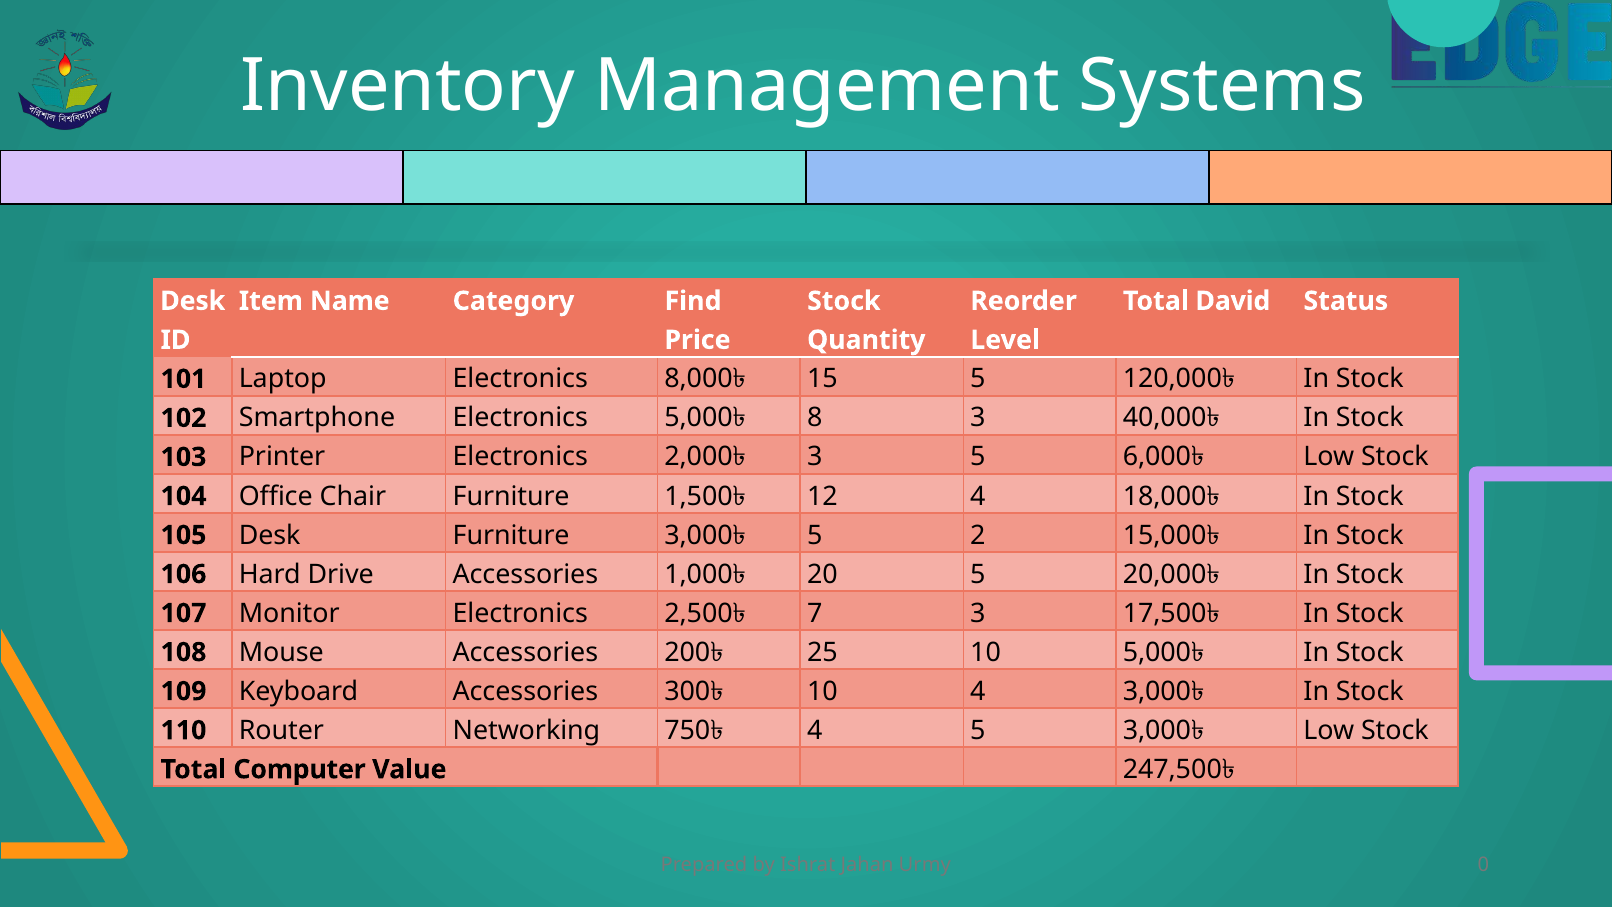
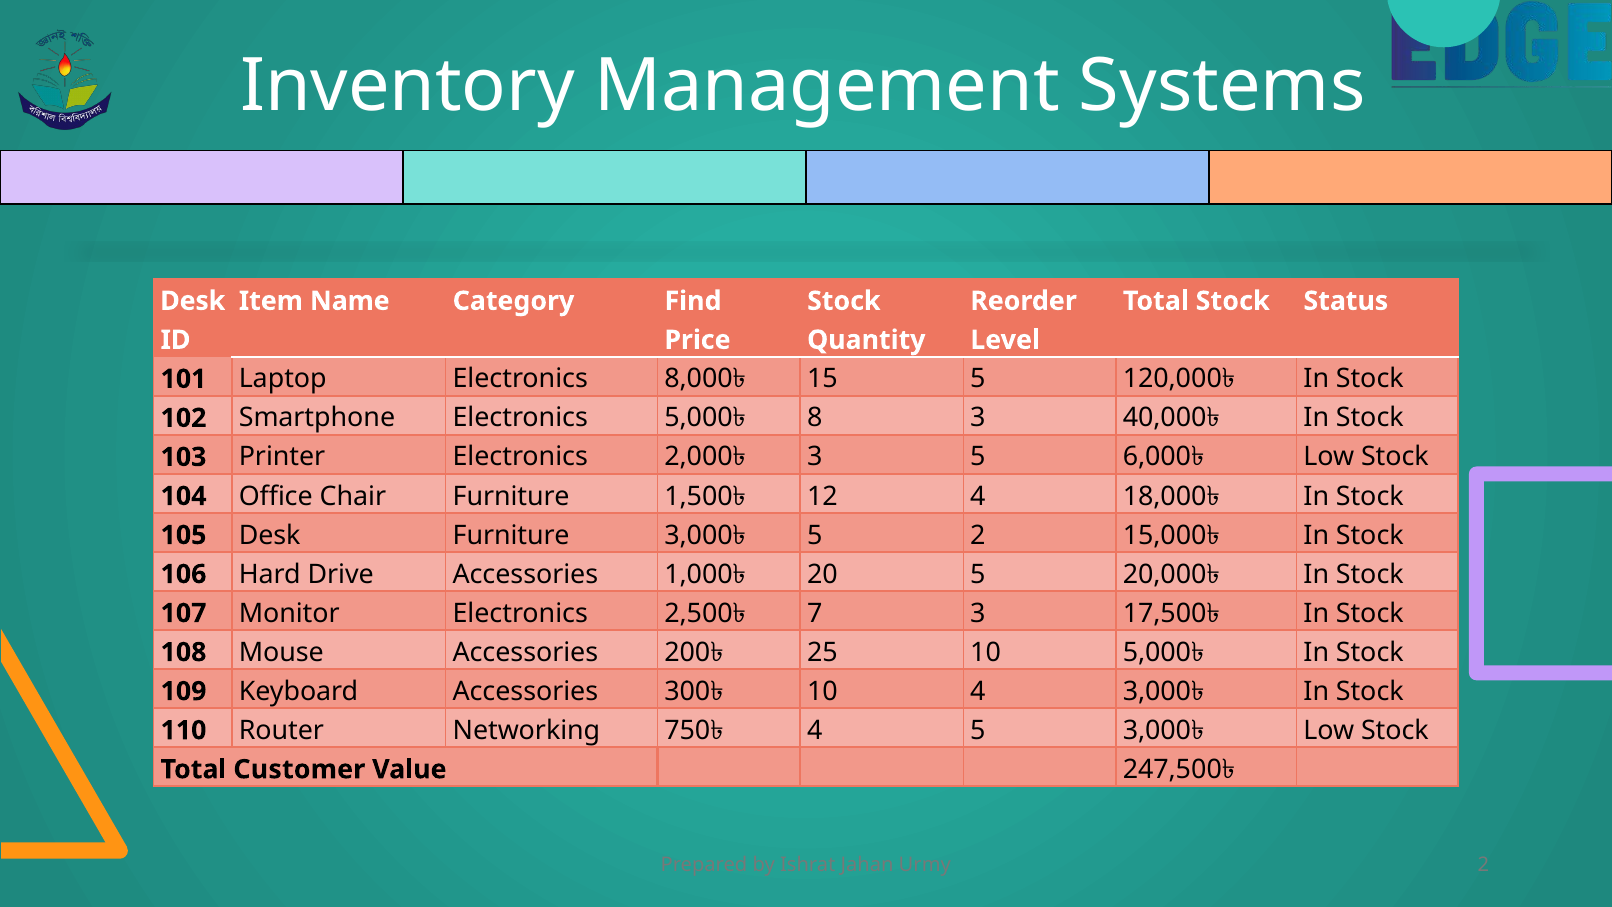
Total David: David -> Stock (1233, 301)
Computer: Computer -> Customer (299, 769)
Urmy 0: 0 -> 2 (1483, 864)
